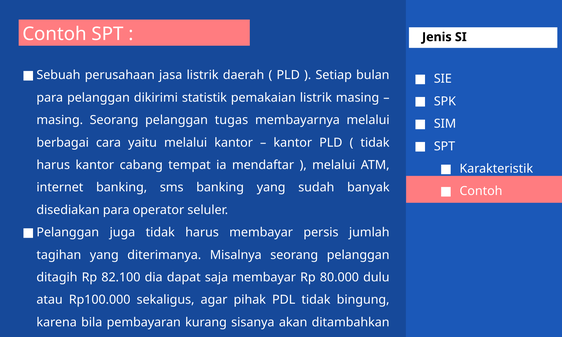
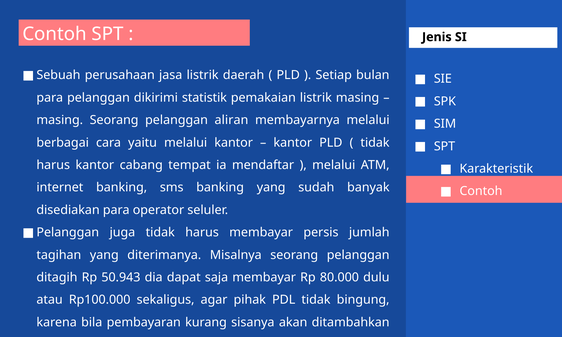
tugas: tugas -> aliran (231, 120)
82.100: 82.100 -> 50.943 (121, 278)
